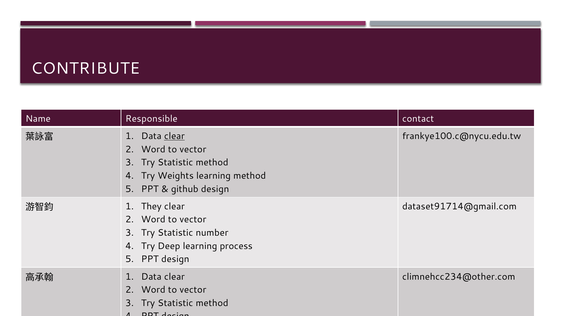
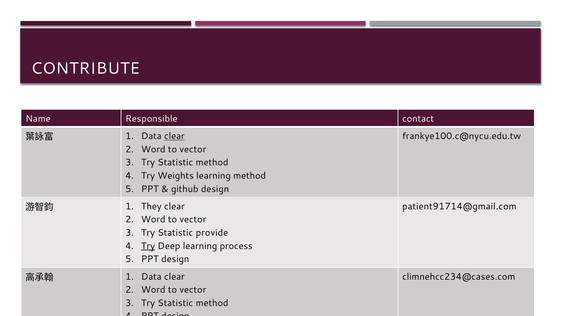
dataset91714@gmail.com: dataset91714@gmail.com -> patient91714@gmail.com (459, 206)
number: number -> provide (212, 232)
Try underline: none -> present (148, 246)
climnehcc234@other.com: climnehcc234@other.com -> climnehcc234@cases.com (459, 276)
